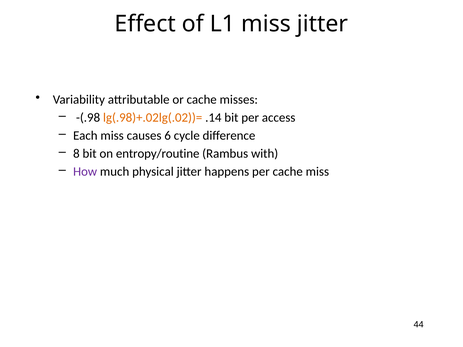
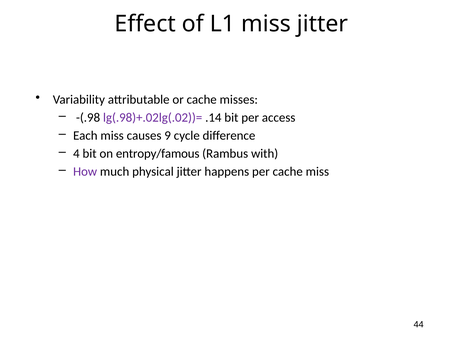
lg(.98)+.02lg(.02))= colour: orange -> purple (153, 118)
6: 6 -> 9 (168, 136)
8: 8 -> 4 (76, 154)
entropy/routine: entropy/routine -> entropy/famous (158, 154)
